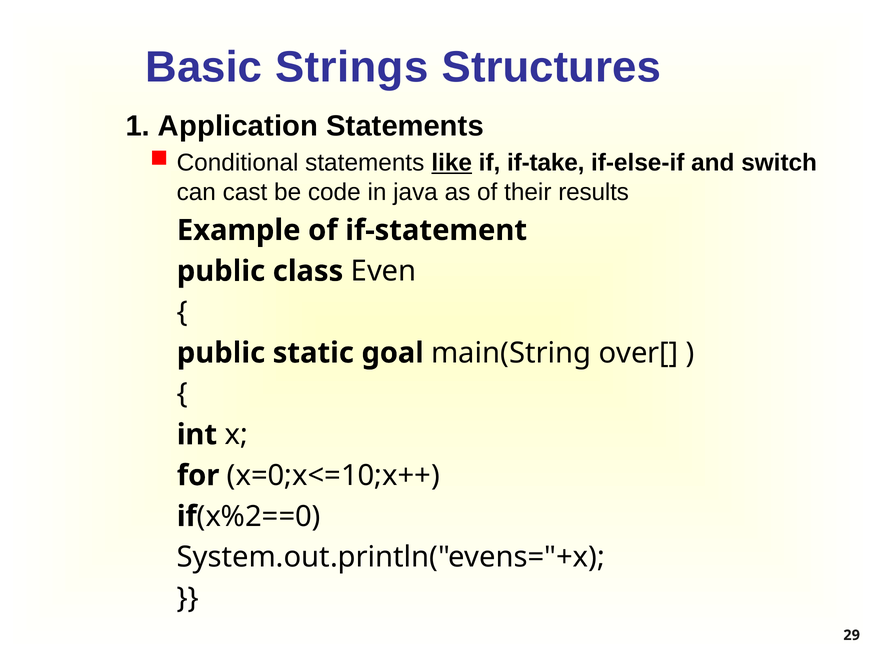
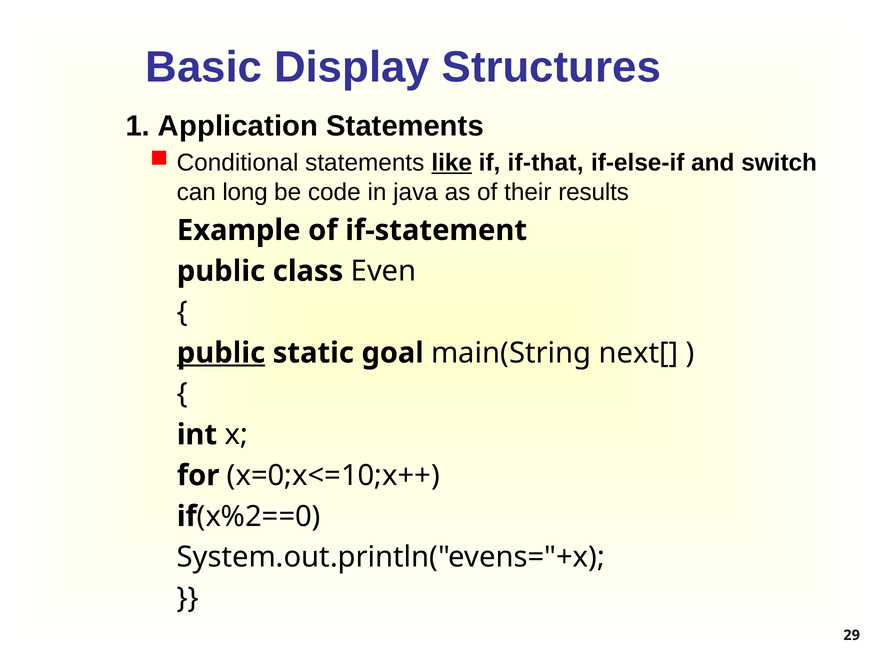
Strings: Strings -> Display (352, 67)
if-take: if-take -> if-that (546, 163)
cast: cast -> long (245, 192)
public underline: none -> present (221, 353)
over[: over[ -> next[ (639, 353)
